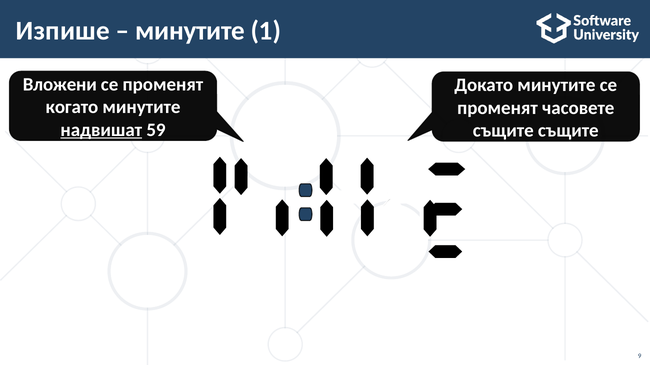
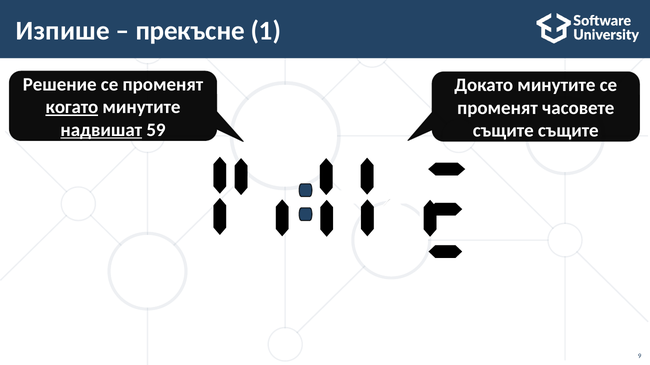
минутите: минутите -> прекъсне (190, 31)
Вложени: Вложени -> Решение (60, 85)
когато underline: none -> present (72, 107)
